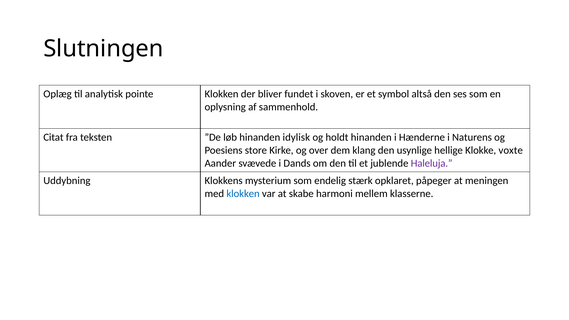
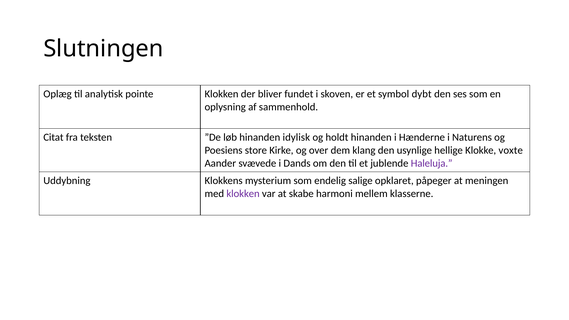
altså: altså -> dybt (422, 94)
stærk: stærk -> salige (360, 181)
klokken colour: blue -> purple (243, 194)
